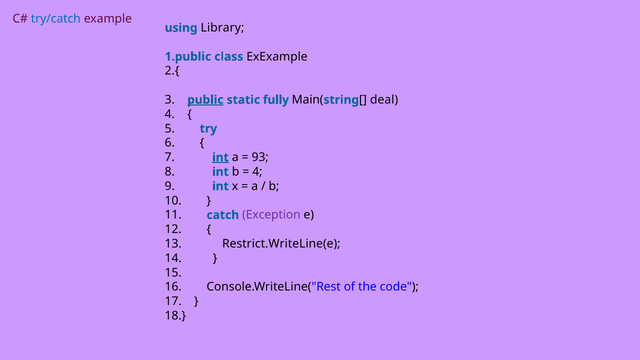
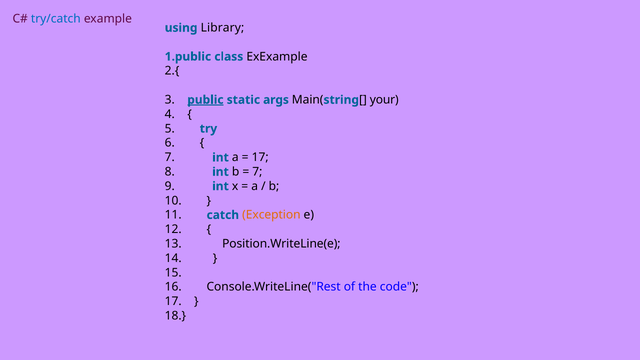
fully: fully -> args (276, 100)
deal: deal -> your (384, 100)
int underline: present -> none (221, 157)
93: 93 -> 17 (260, 157)
4: 4 -> 7 (257, 172)
Exception colour: purple -> orange (271, 215)
Restrict.WriteLine(e: Restrict.WriteLine(e -> Position.WriteLine(e (281, 244)
